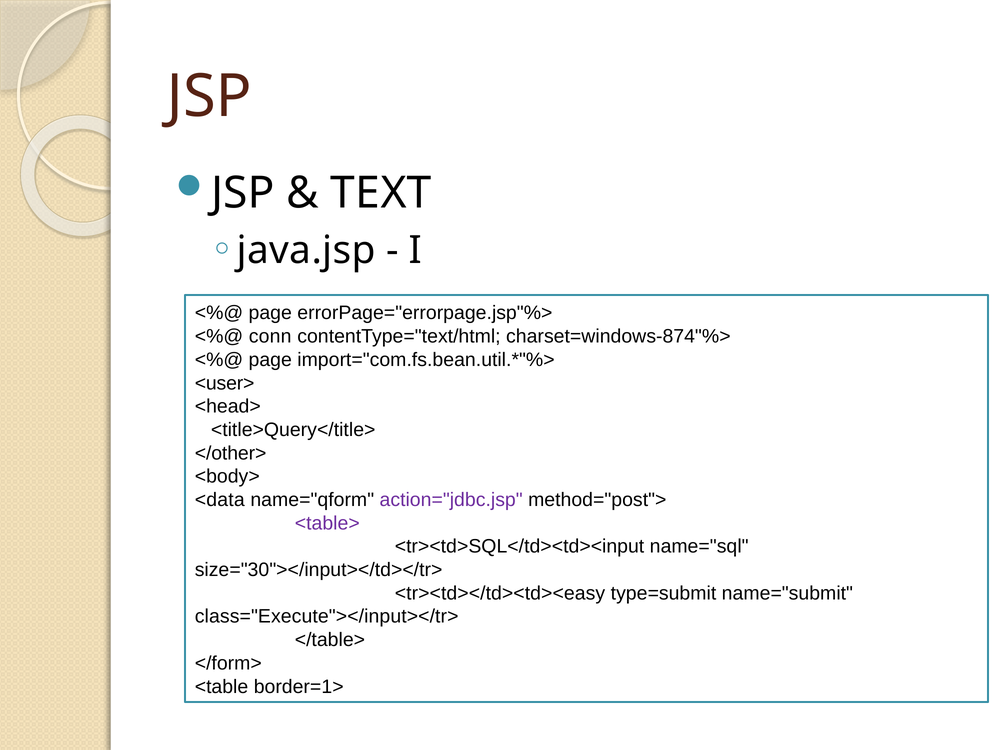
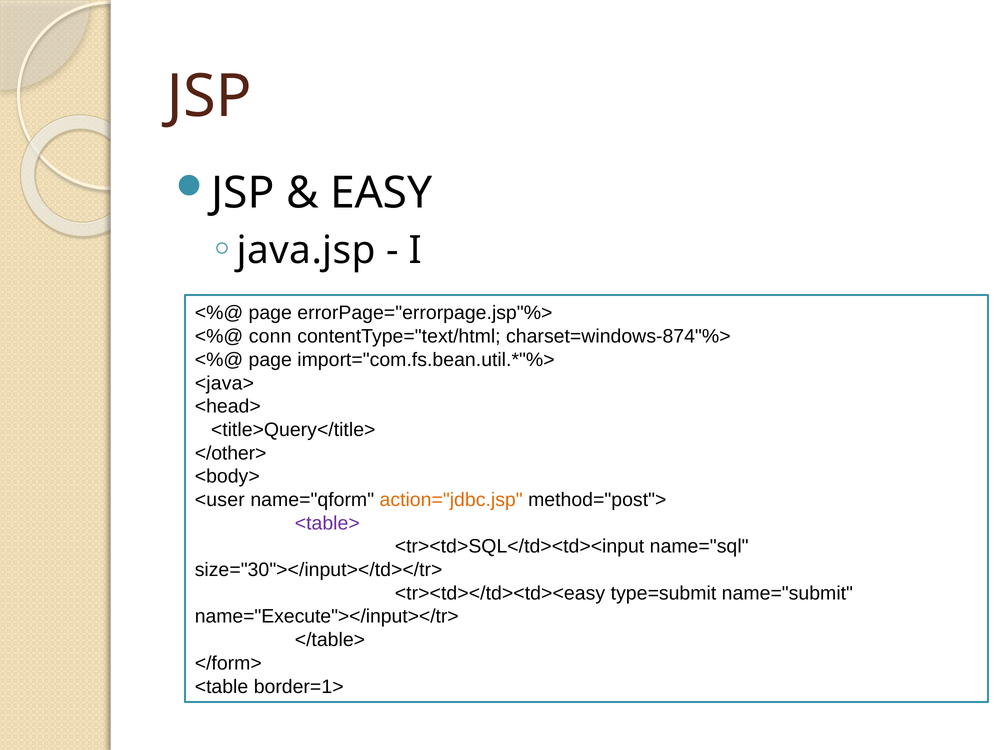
TEXT: TEXT -> EASY (381, 193)
<user>: <user> -> <java> (224, 383)
<data: <data -> <user (220, 500)
action="jdbc.jsp colour: purple -> orange (451, 500)
class="Execute"></input></tr>: class="Execute"></input></tr> -> name="Execute"></input></tr> (327, 617)
